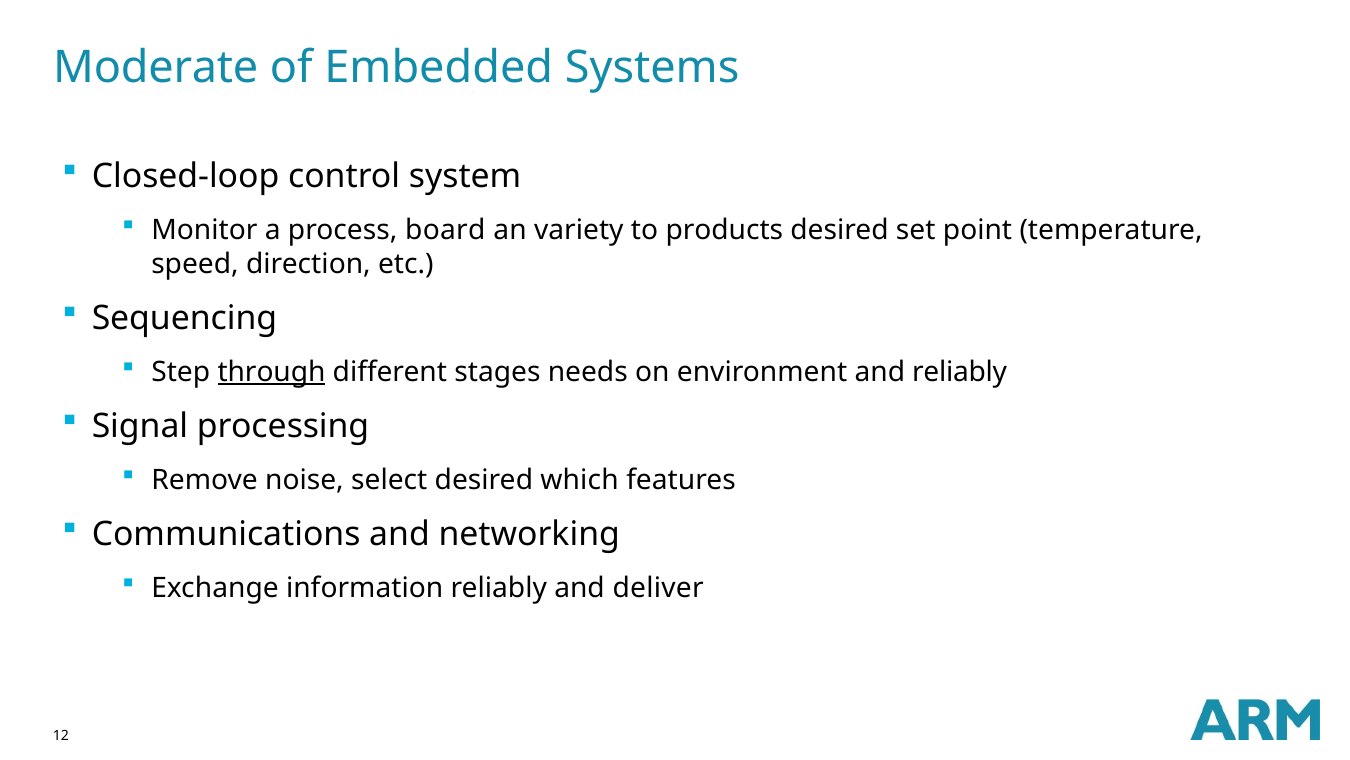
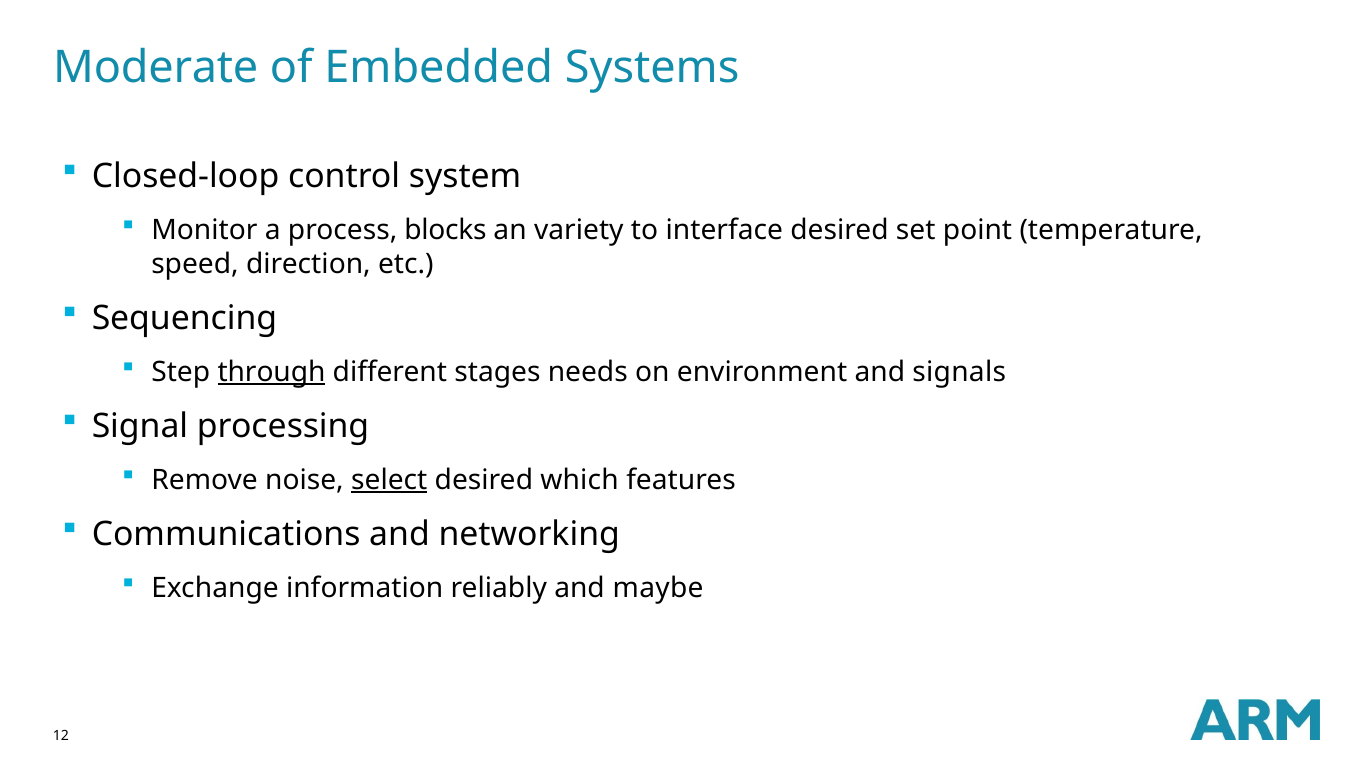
board: board -> blocks (446, 230)
products: products -> interface (724, 230)
and reliably: reliably -> signals (959, 372)
select underline: none -> present (389, 480)
deliver: deliver -> maybe (658, 588)
